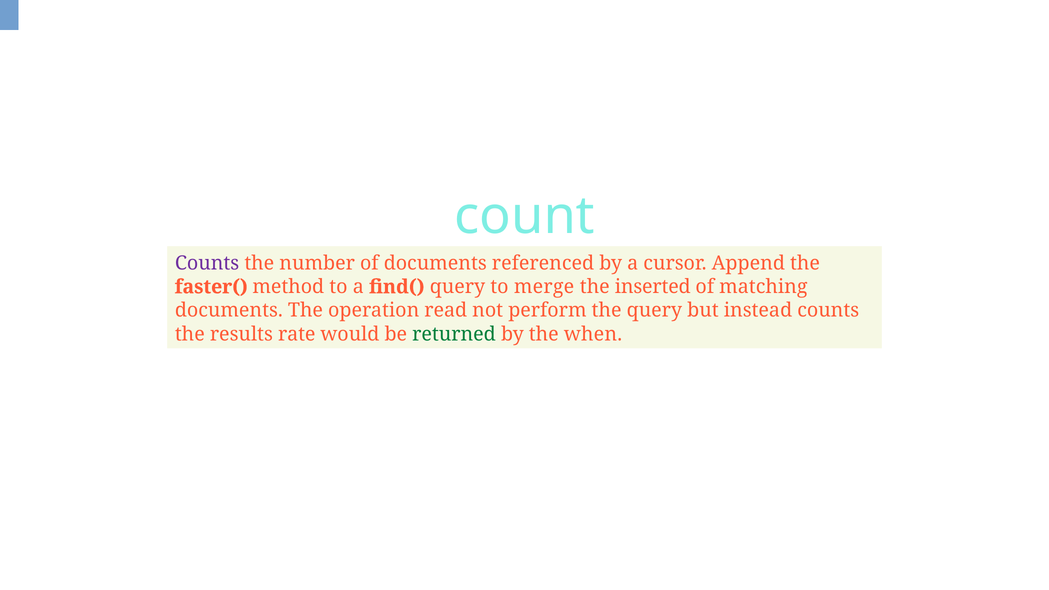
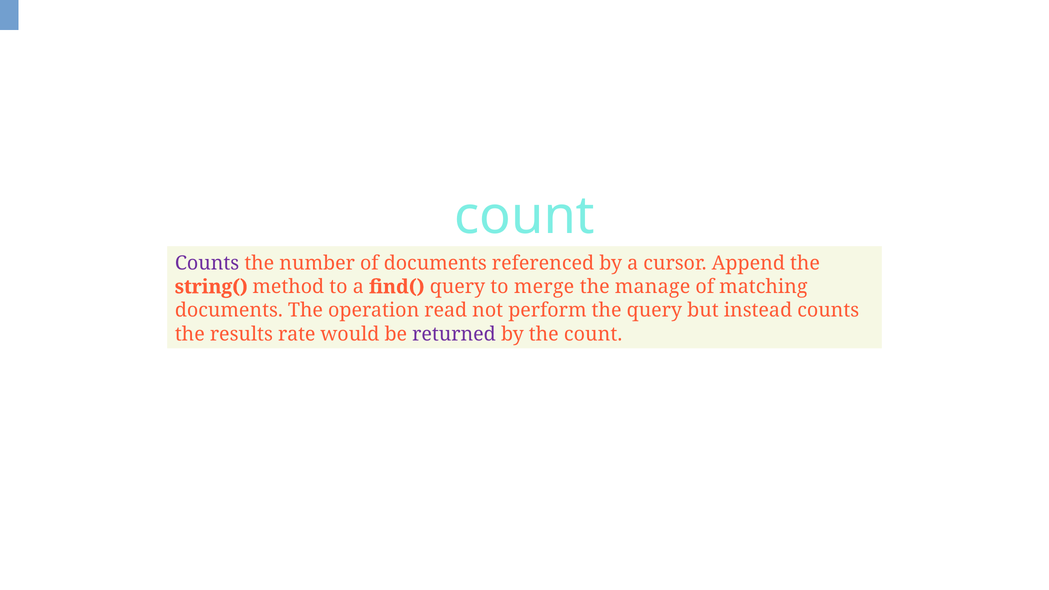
faster(: faster( -> string( (211, 287)
inserted: inserted -> manage (653, 287)
returned colour: green -> purple (454, 334)
the when: when -> count (593, 334)
